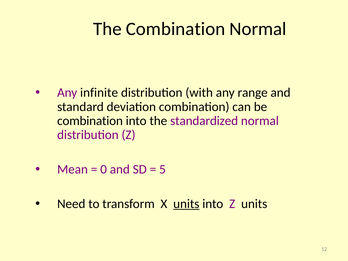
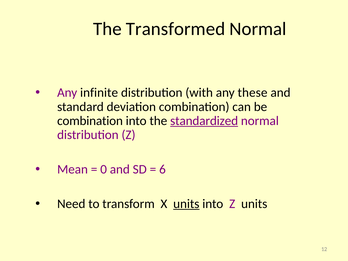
The Combination: Combination -> Transformed (176, 29)
range: range -> these (253, 93)
standardized underline: none -> present (204, 121)
5: 5 -> 6 (162, 169)
